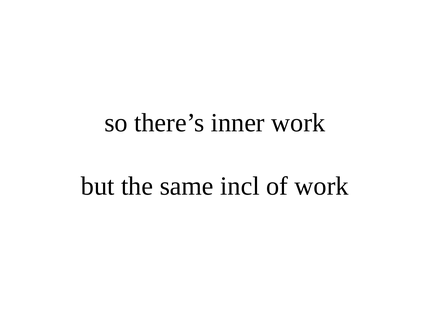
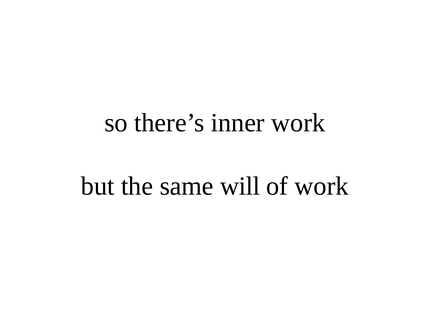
incl: incl -> will (240, 186)
